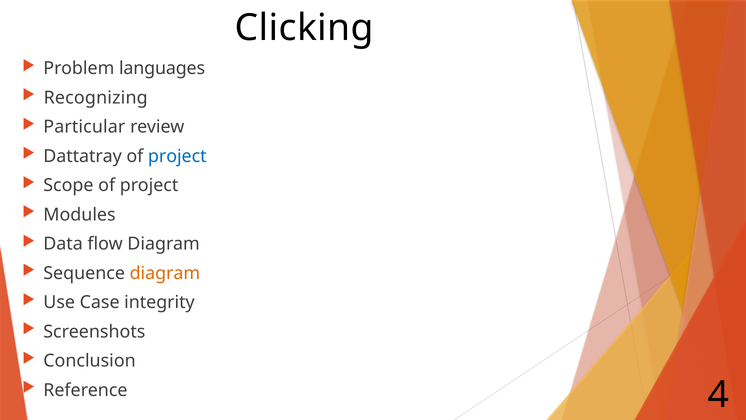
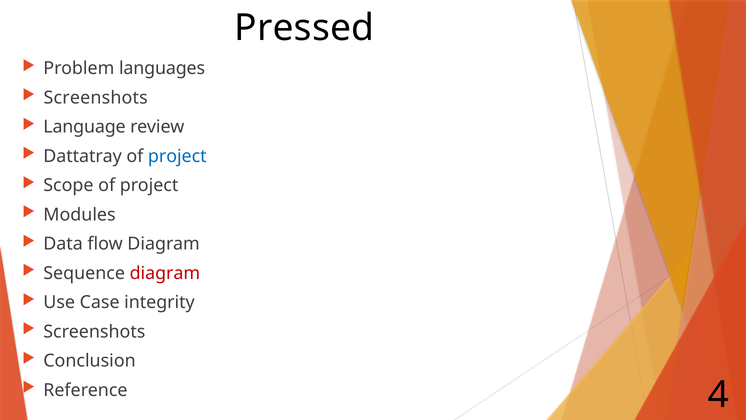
Clicking: Clicking -> Pressed (304, 28)
Recognizing: Recognizing -> Screenshots (96, 98)
Particular: Particular -> Language (84, 127)
diagram colour: orange -> red (165, 273)
